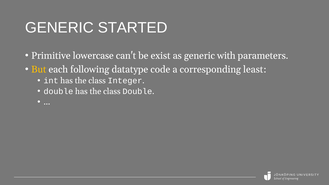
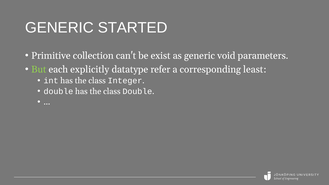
lowercase: lowercase -> collection (93, 56)
with: with -> void (226, 56)
But colour: yellow -> light green (39, 69)
following: following -> explicitly (90, 69)
code: code -> refer (160, 69)
